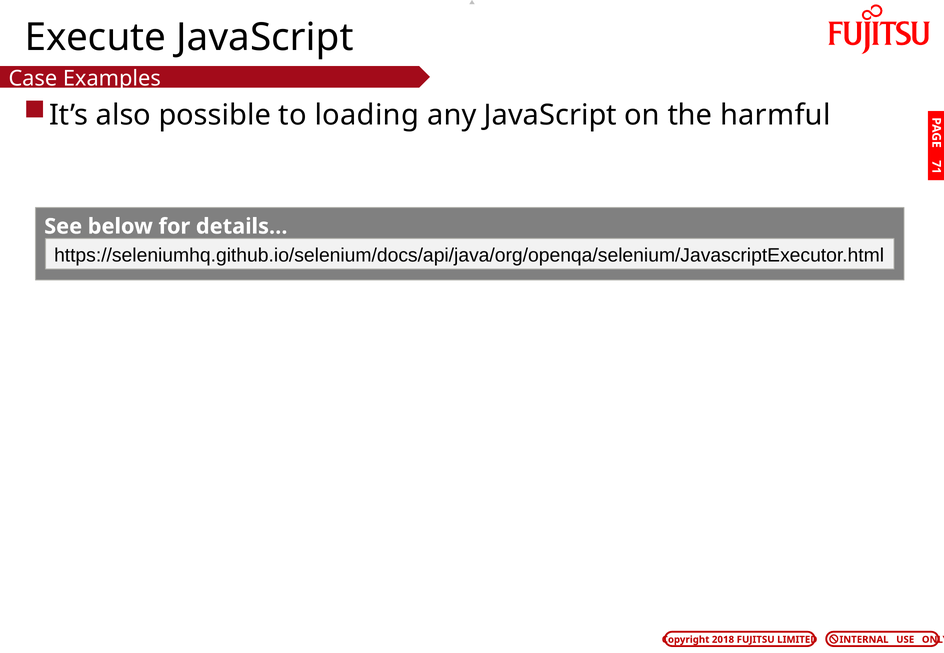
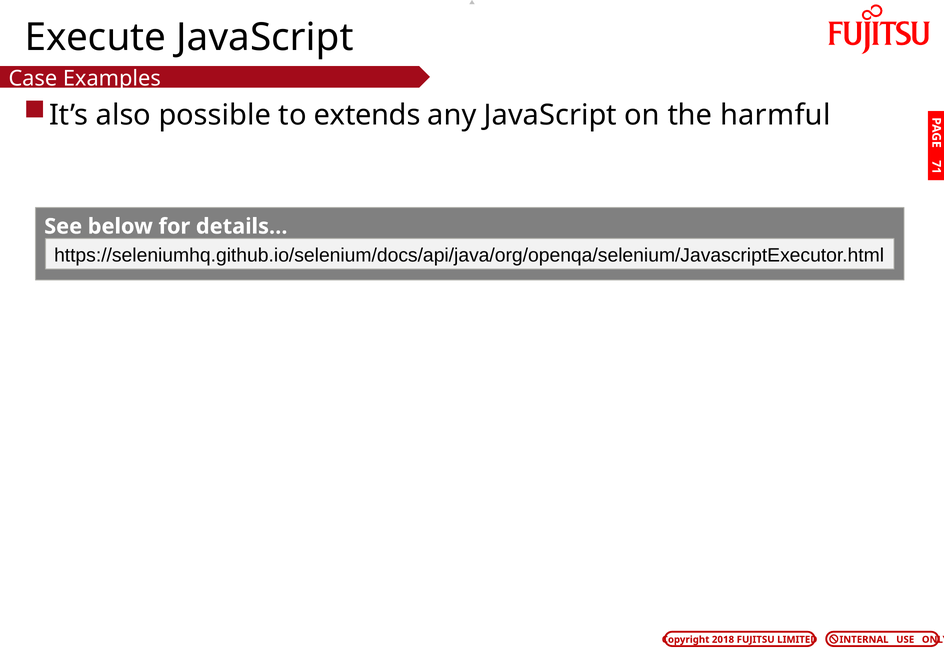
loading: loading -> extends (367, 115)
